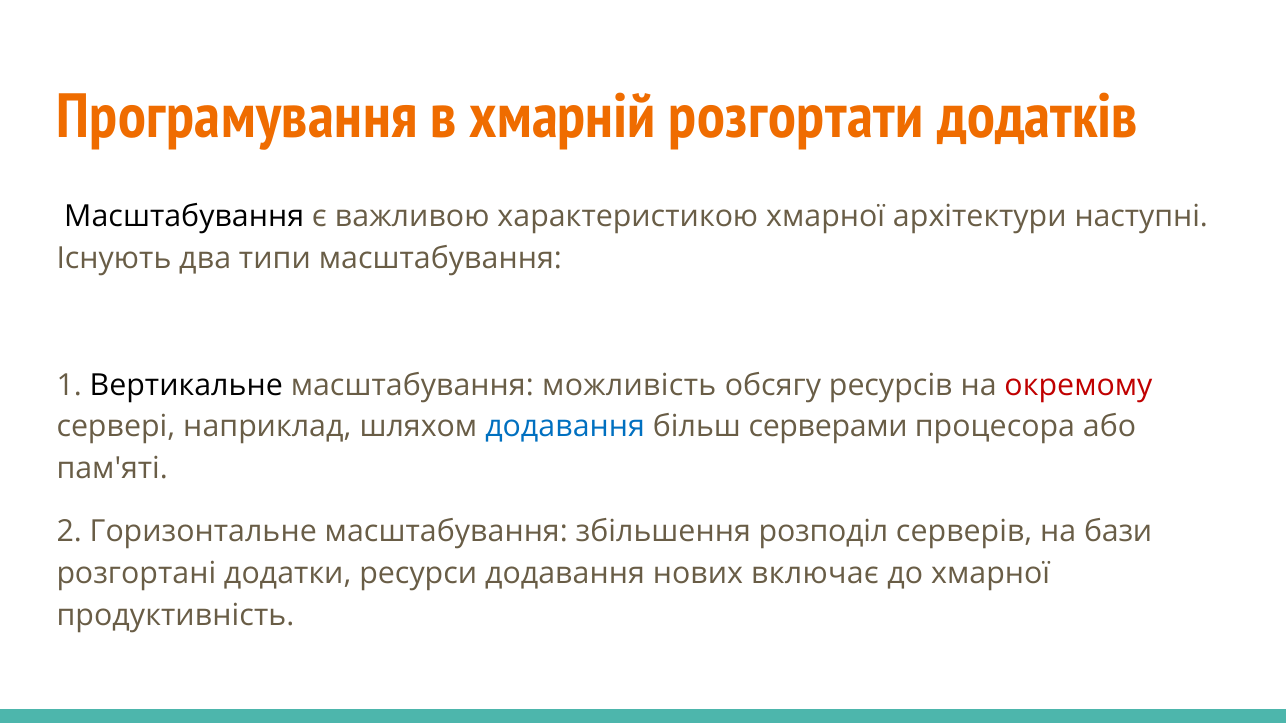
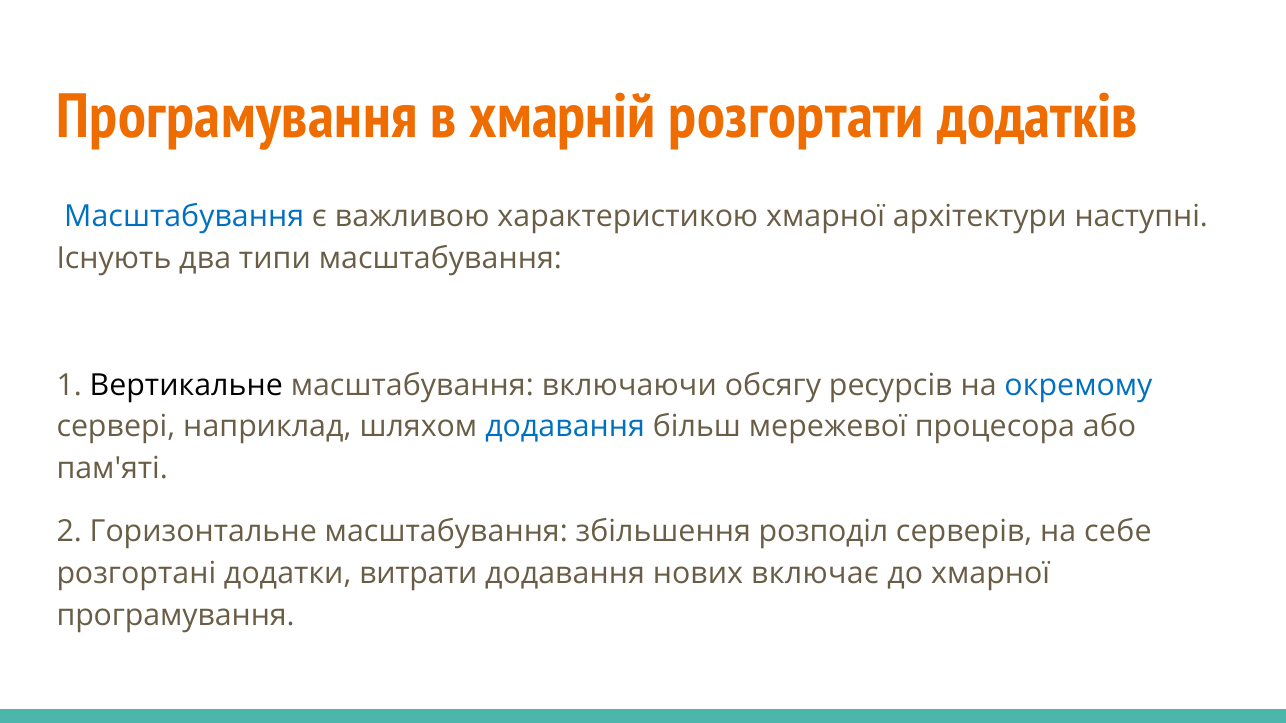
Масштабування colour: black -> blue (184, 217)
можливість: можливість -> включаючи (629, 385)
окремому colour: red -> blue (1078, 385)
серверами: серверами -> мережевої (828, 427)
бази: бази -> себе (1118, 532)
ресурси: ресурси -> витрати (418, 574)
продуктивність: продуктивність -> програмування (176, 616)
